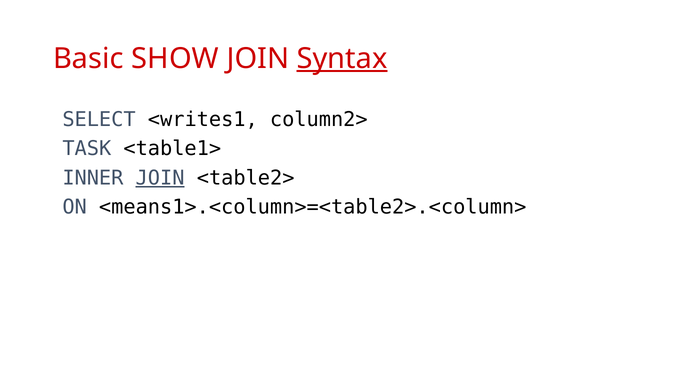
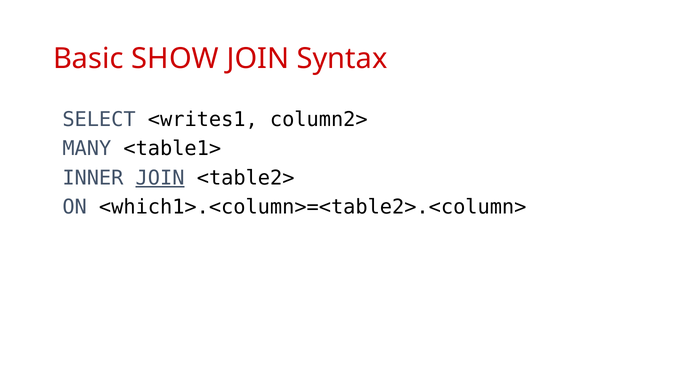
Syntax underline: present -> none (342, 59)
TASK: TASK -> MANY (87, 149)
<means1>.<column>=<table2>.<column>: <means1>.<column>=<table2>.<column> -> <which1>.<column>=<table2>.<column> (313, 207)
